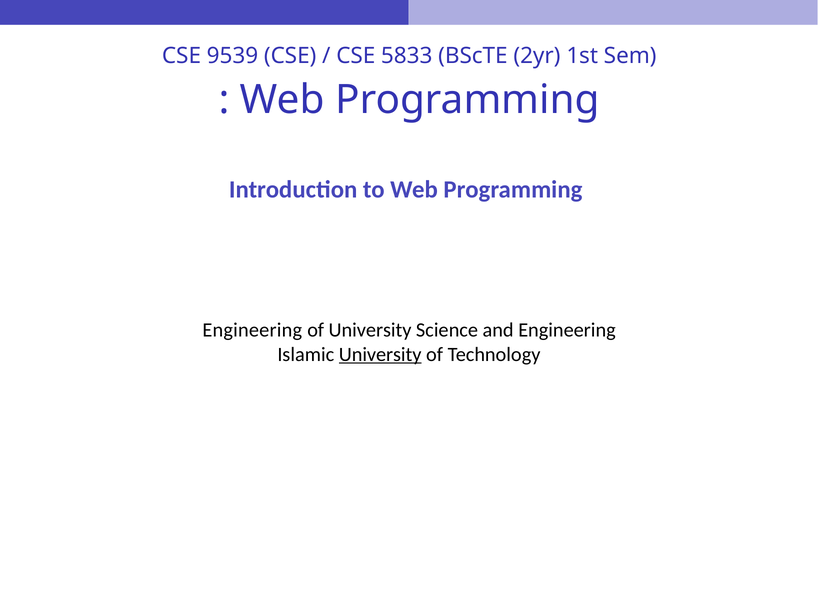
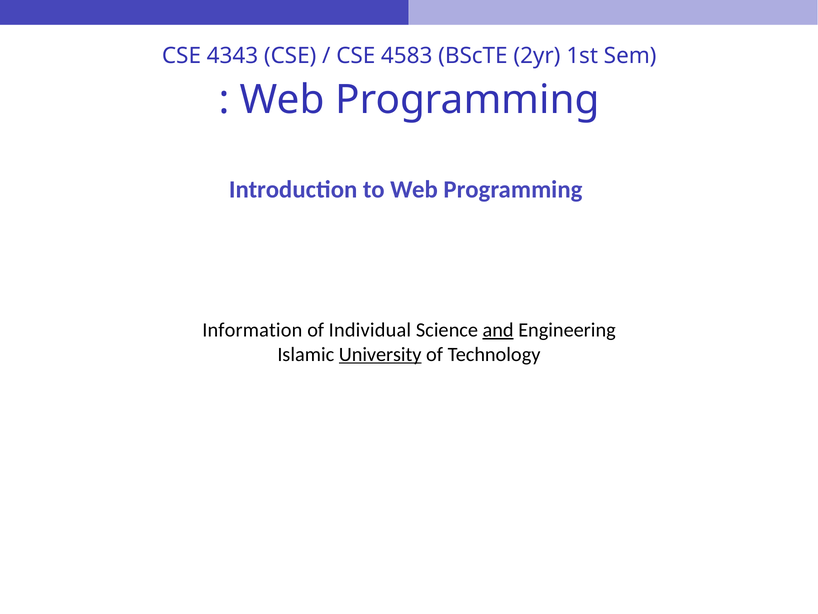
9539: 9539 -> 4343 (232, 56)
5833: 5833 -> 4583 (407, 56)
Engineering: Engineering -> Information (252, 330)
of University: University -> Individual (370, 330)
and underline: none -> present (498, 330)
